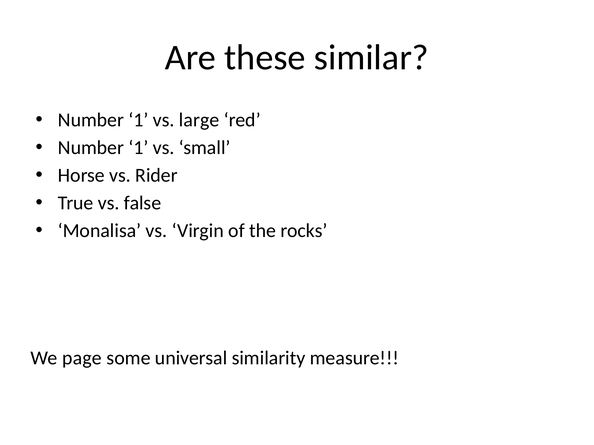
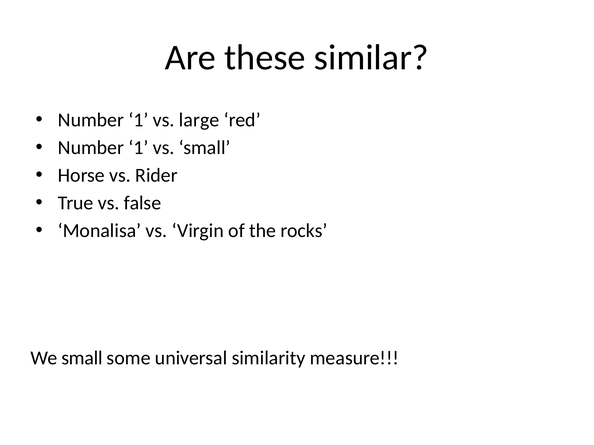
We page: page -> small (82, 358)
